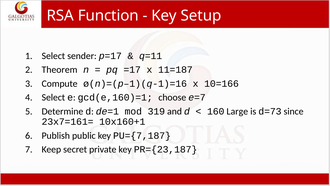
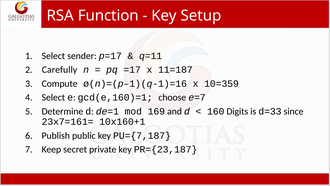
Theorem: Theorem -> Carefully (60, 70)
10=166: 10=166 -> 10=359 (222, 83)
319: 319 -> 169 (156, 111)
Large: Large -> Digits (237, 111)
d=73: d=73 -> d=33 (270, 111)
